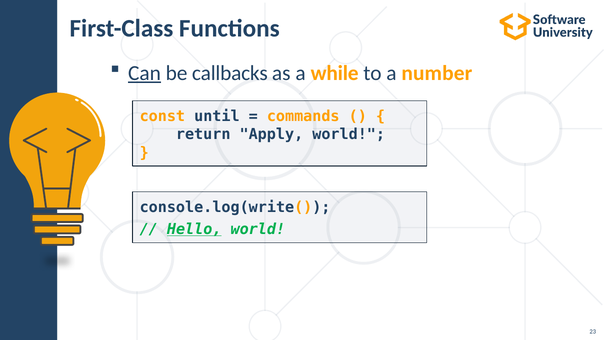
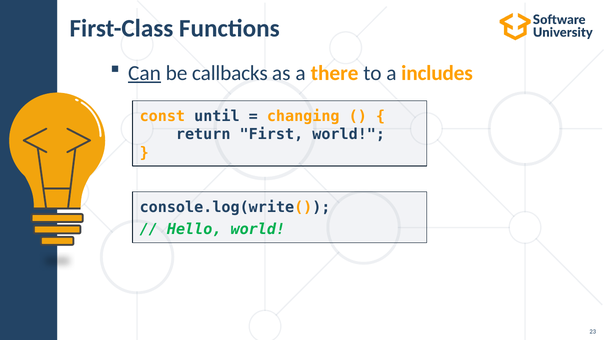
while: while -> there (335, 73)
number: number -> includes (437, 73)
commands: commands -> changing (303, 116)
Apply: Apply -> First (271, 134)
Hello underline: present -> none (194, 229)
